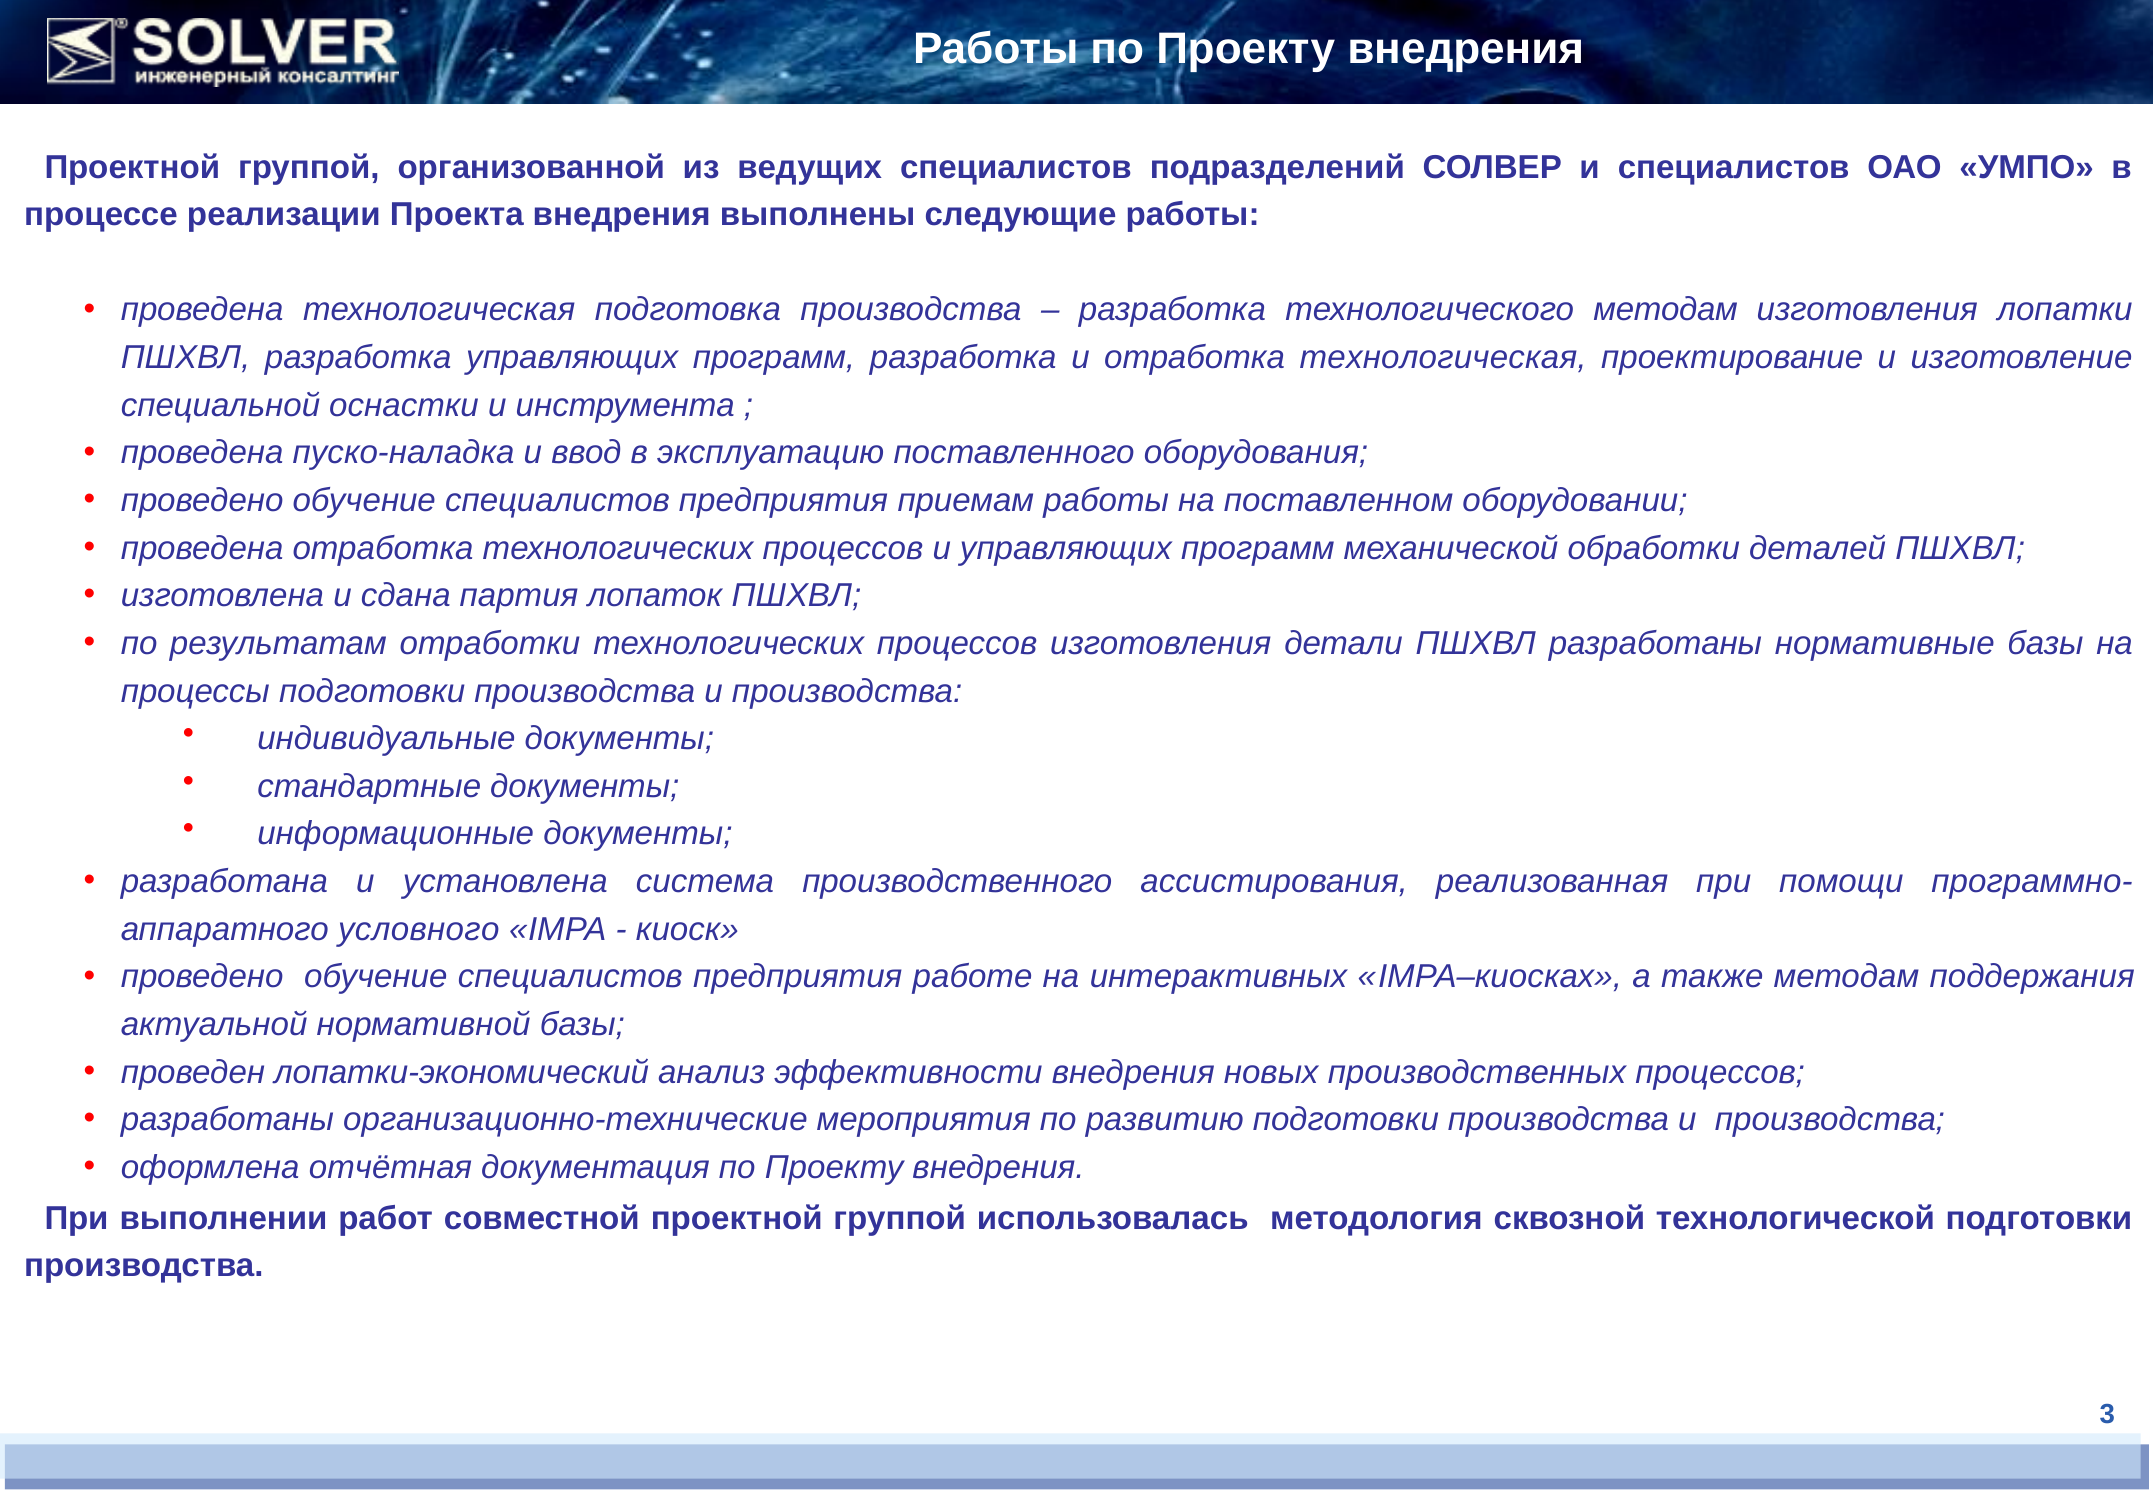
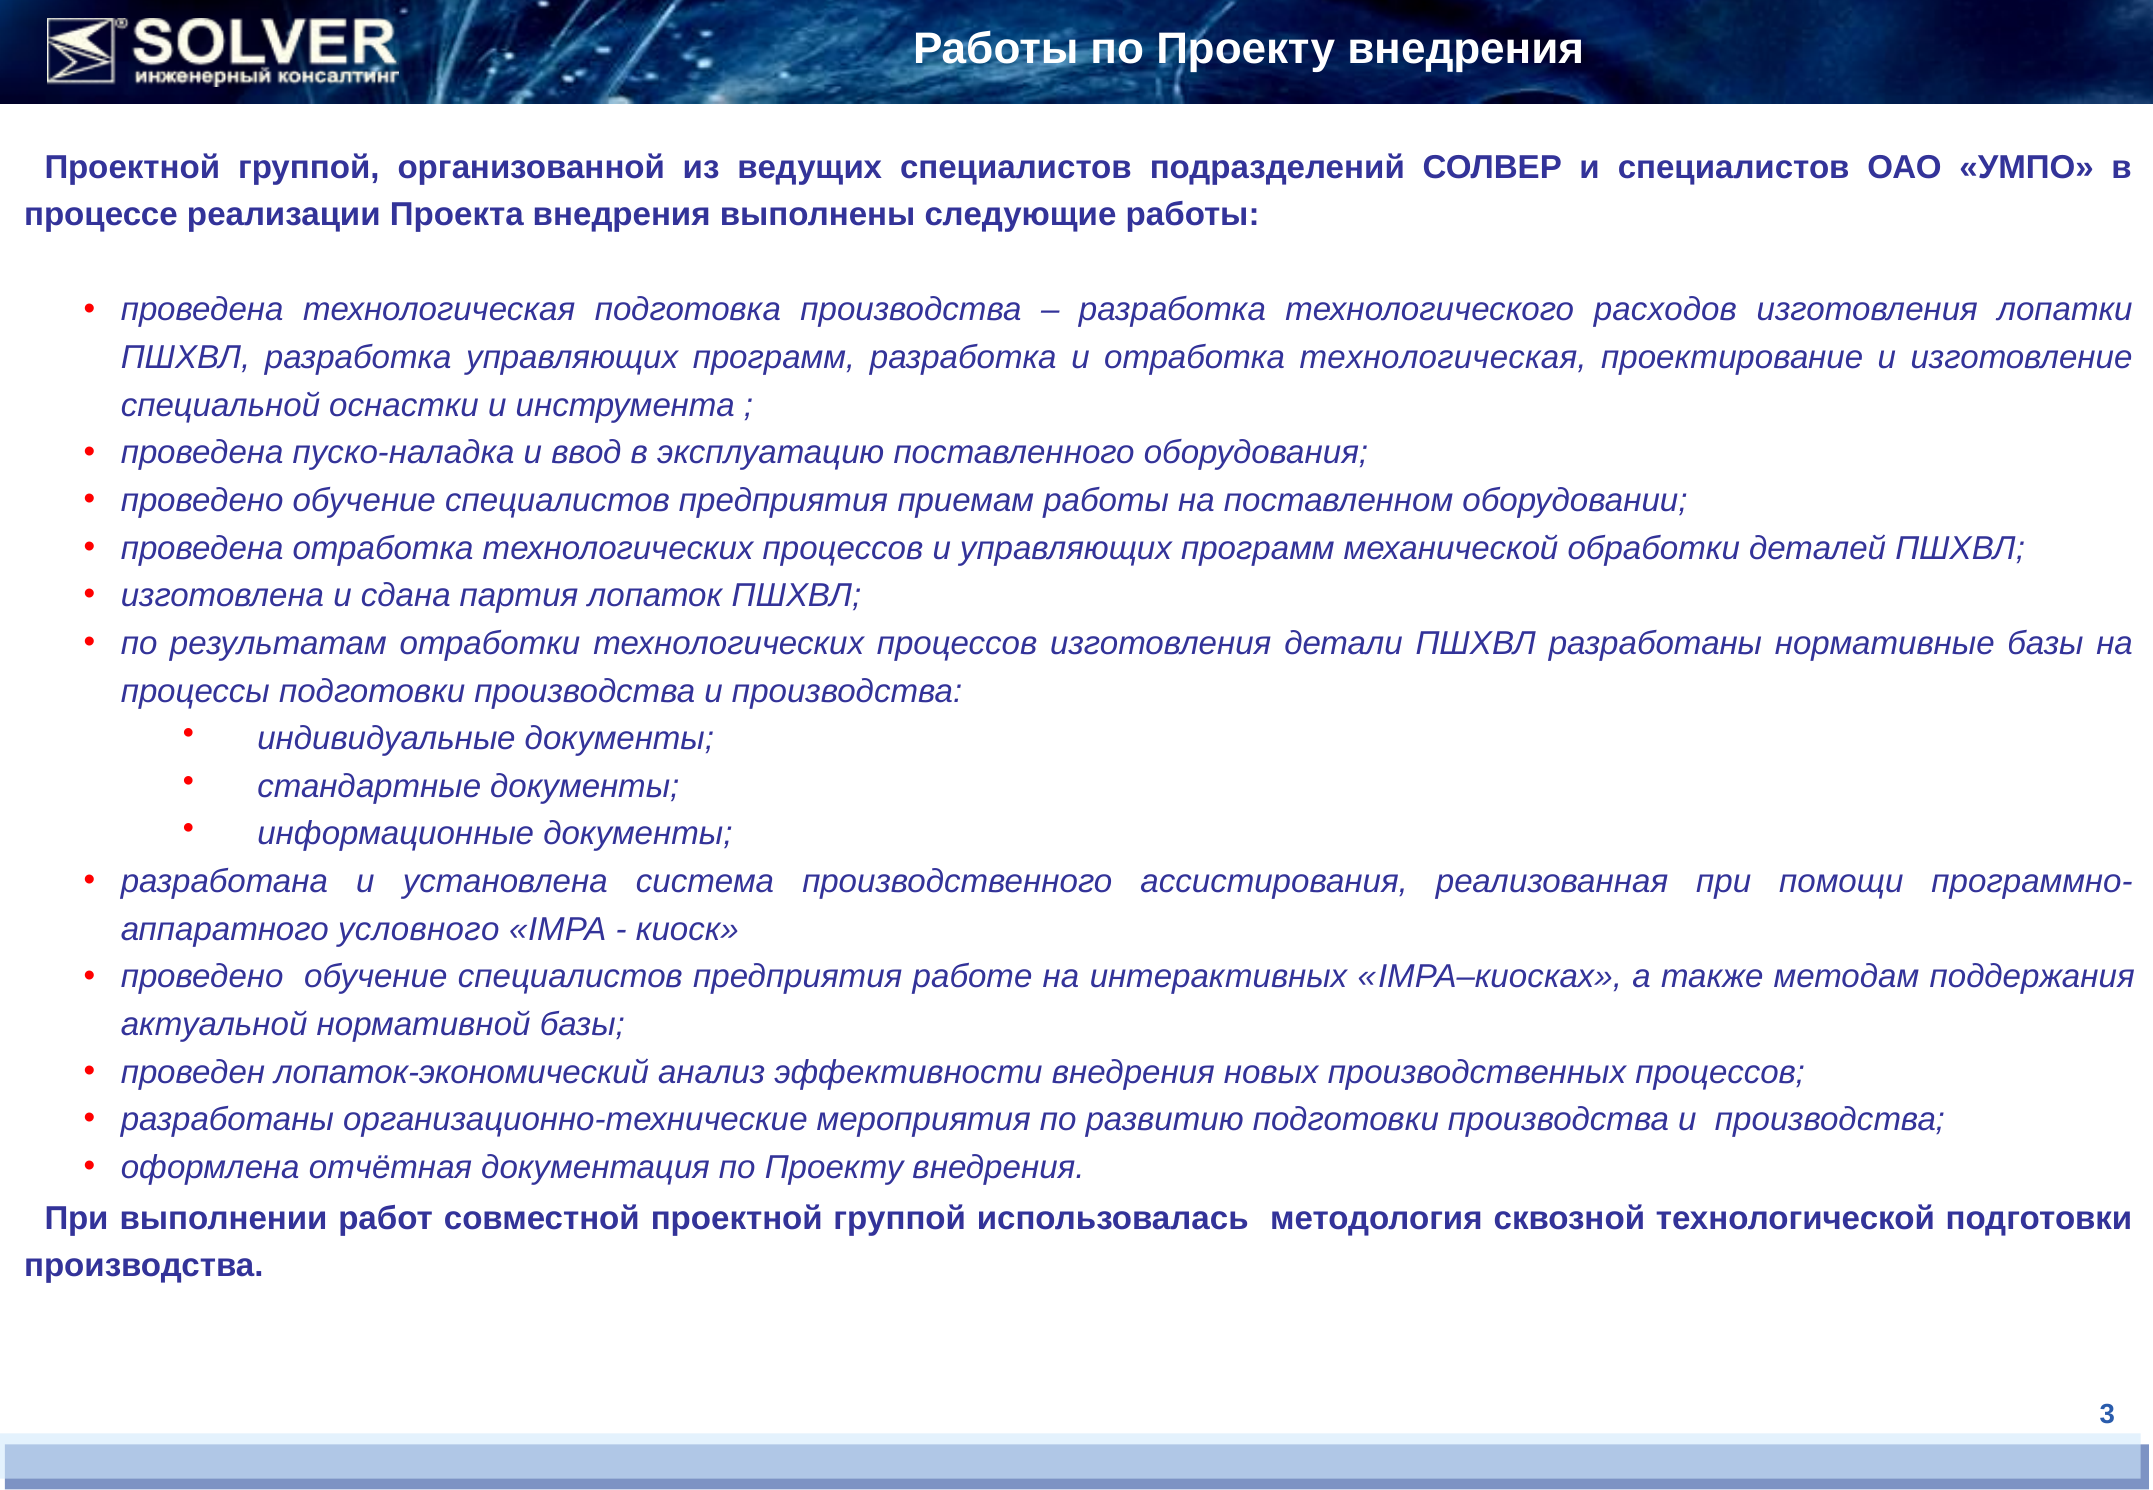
технологического методам: методам -> расходов (1665, 310)
лопатки-экономический: лопатки-экономический -> лопаток-экономический (462, 1073)
